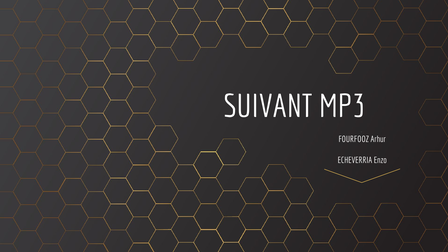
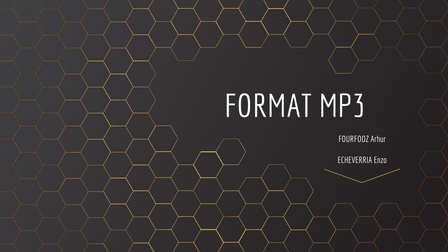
SUIVANT: SUIVANT -> FORMAT (268, 106)
